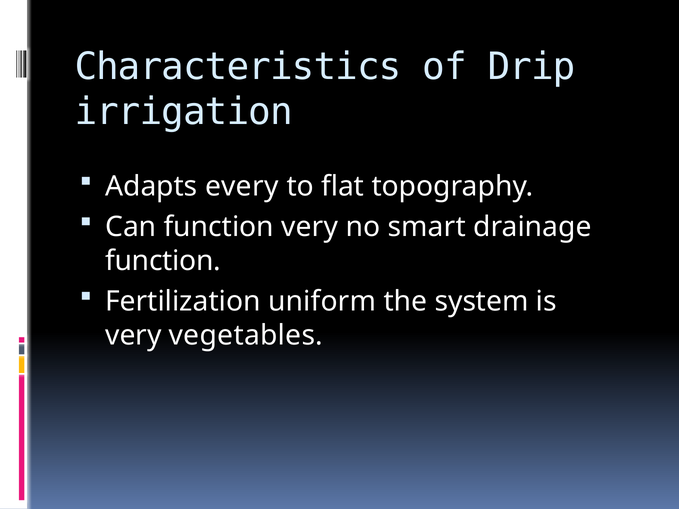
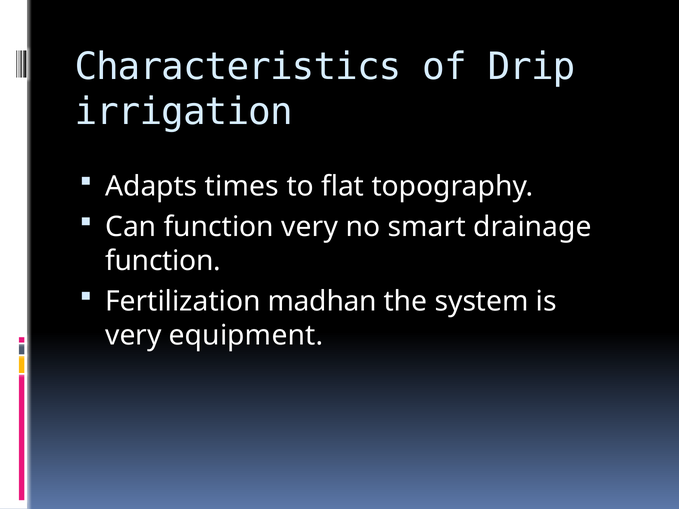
every: every -> times (242, 186)
uniform: uniform -> madhan (322, 301)
vegetables: vegetables -> equipment (246, 335)
